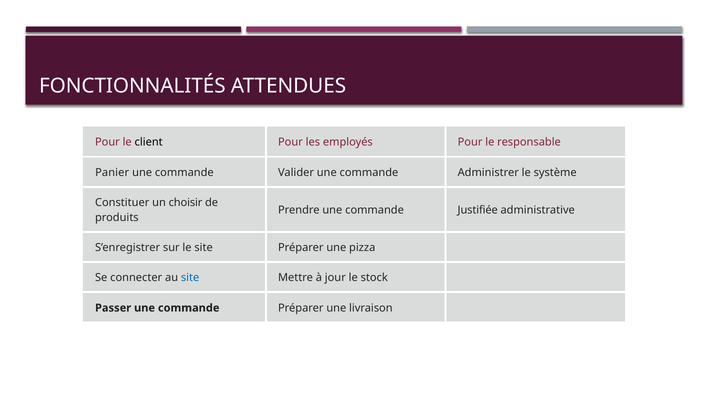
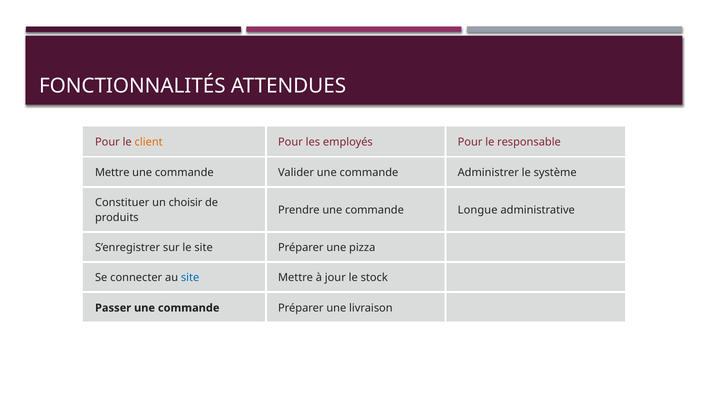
client colour: black -> orange (149, 142)
Panier: Panier -> Mettre (112, 173)
Justifiée: Justifiée -> Longue (478, 210)
